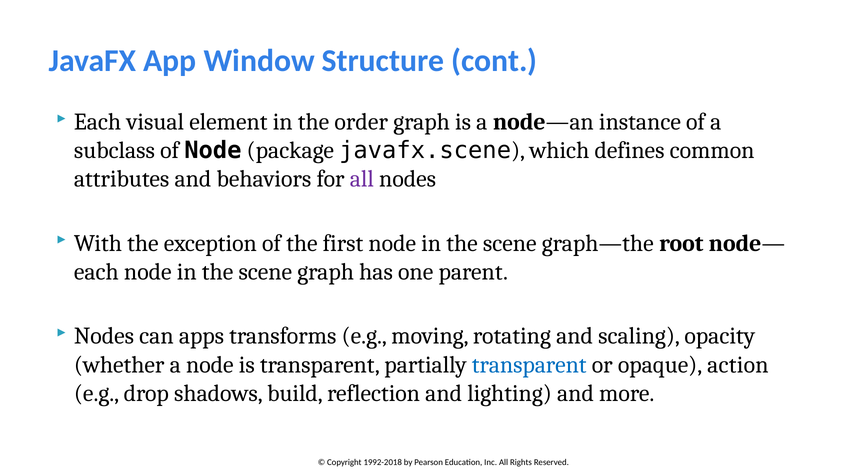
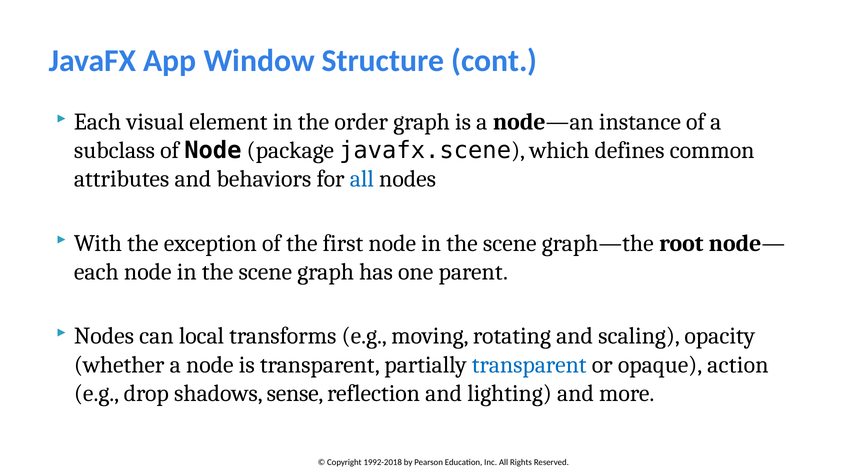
all colour: purple -> blue (362, 179)
apps: apps -> local (201, 336)
build: build -> sense (295, 393)
